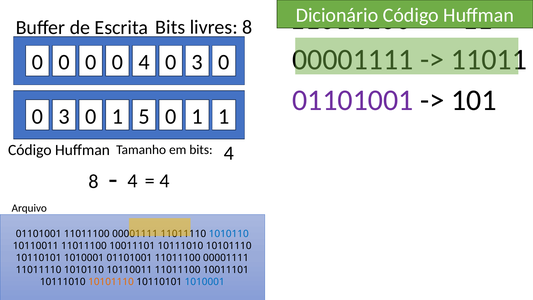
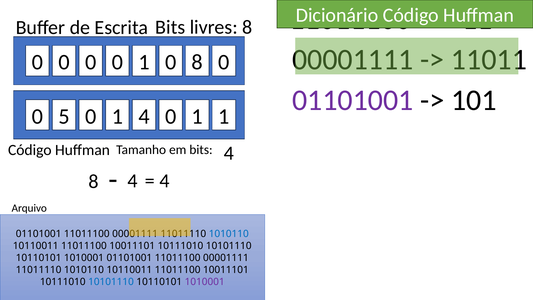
0 0 4: 4 -> 1 (144, 62)
3: 3 -> 8 (197, 62)
3: 3 -> 5 (64, 116)
1 5: 5 -> 4 (144, 116)
10101110 colour: orange -> blue (111, 282)
1010001 colour: blue -> purple (205, 282)
